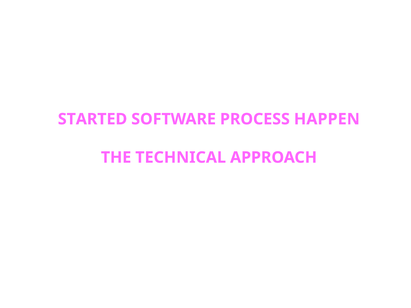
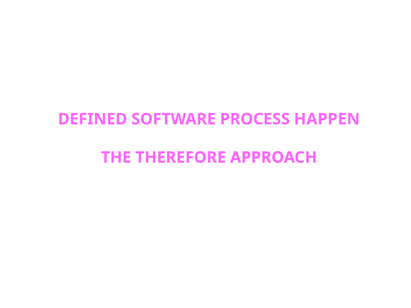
STARTED: STARTED -> DEFINED (92, 119)
TECHNICAL: TECHNICAL -> THEREFORE (181, 158)
